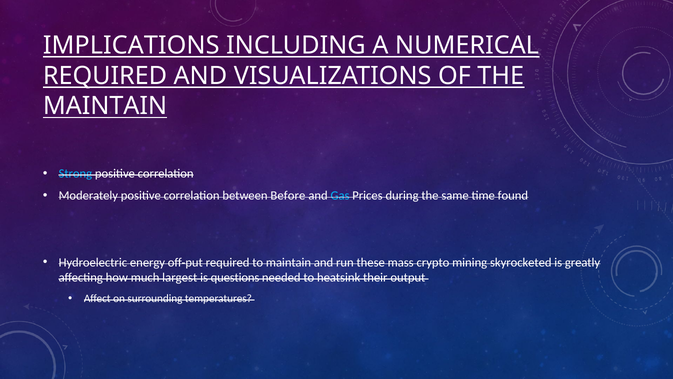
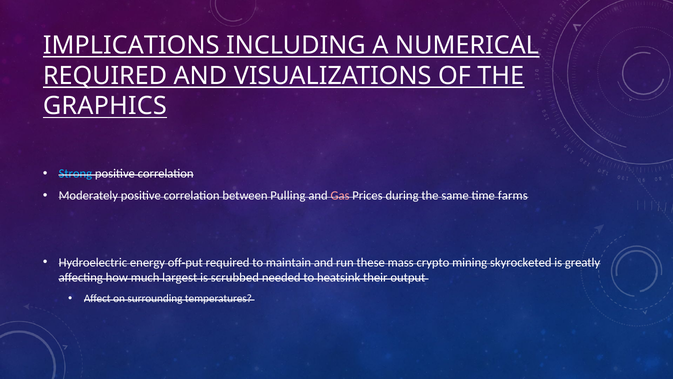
MAINTAIN: MAINTAIN -> GRAPHICS (105, 106)
Before: Before -> Pulling (288, 196)
Gas colour: light blue -> pink (340, 196)
found: found -> farms (513, 196)
questions: questions -> scrubbed (235, 277)
